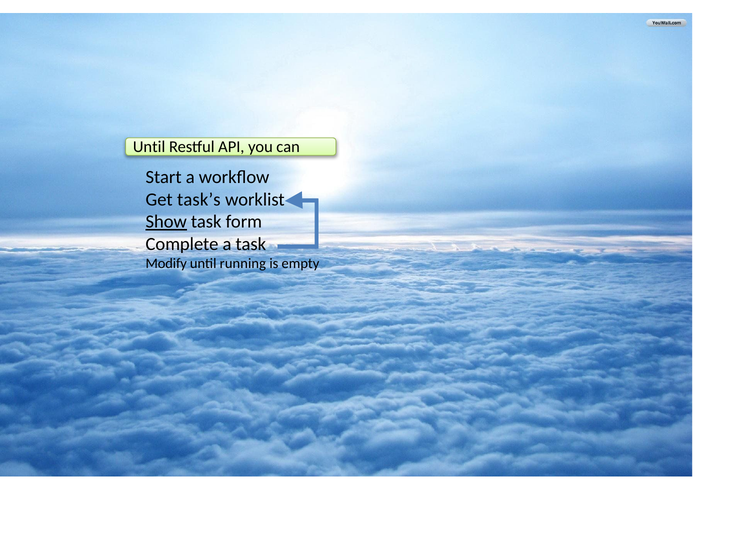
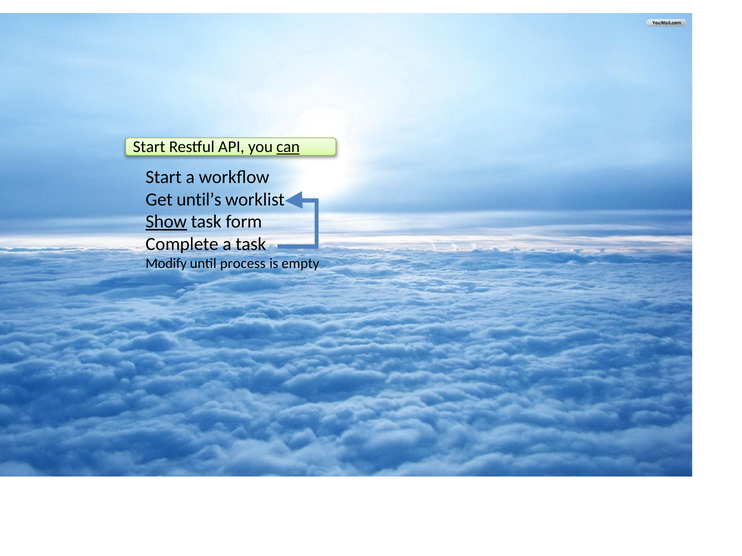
Until: Until -> Start (149, 147)
can underline: none -> present (288, 147)
task’s: task’s -> until’s (199, 200)
running: running -> process (243, 264)
